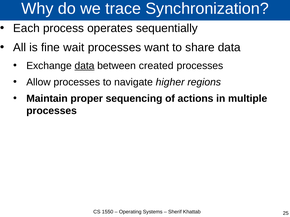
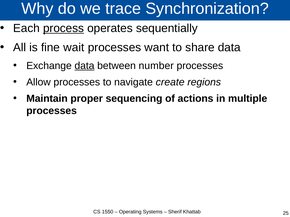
process underline: none -> present (64, 28)
created: created -> number (156, 66)
higher: higher -> create (170, 82)
